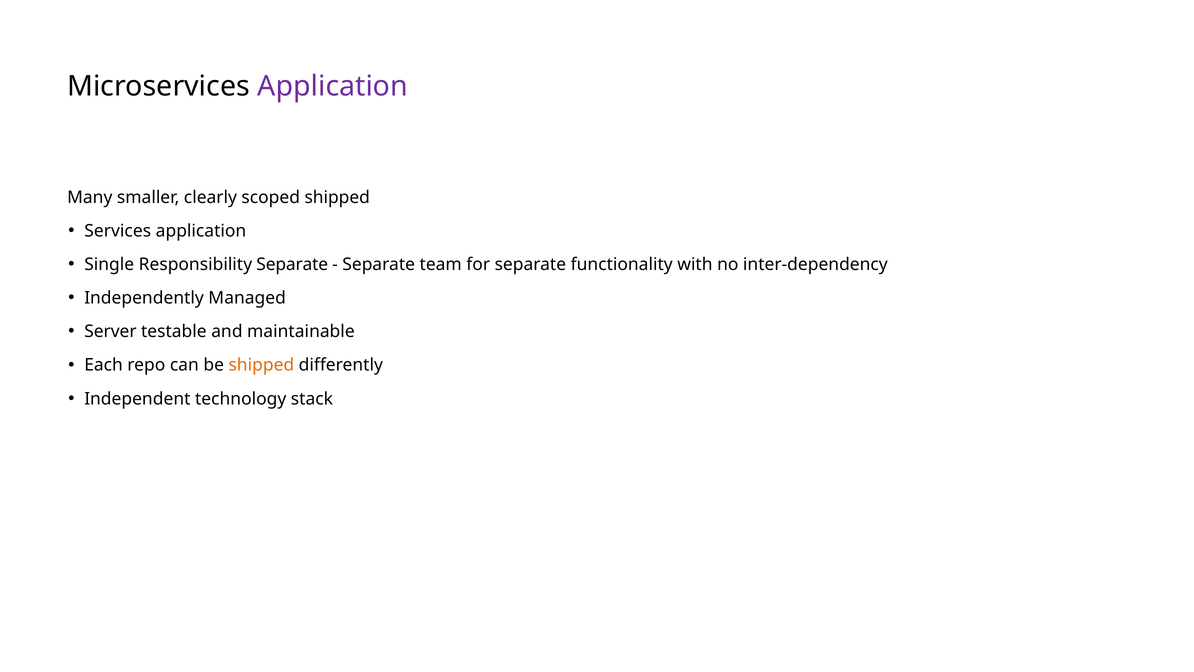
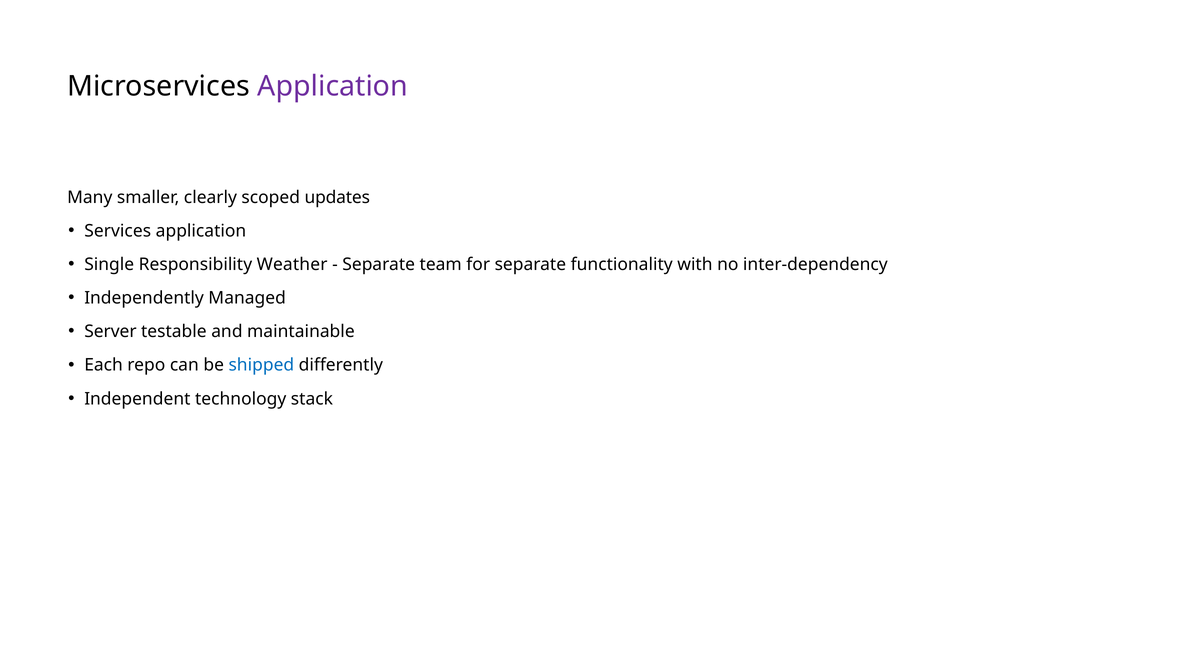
scoped shipped: shipped -> updates (337, 197)
Responsibility Separate: Separate -> Weather (292, 264)
shipped colour: orange -> blue (261, 365)
